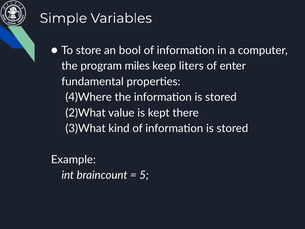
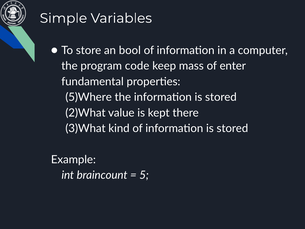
miles: miles -> code (137, 66)
liters: liters -> mass (191, 66)
4)Where: 4)Where -> 5)Where (89, 97)
